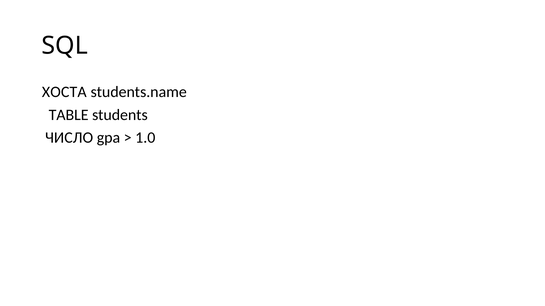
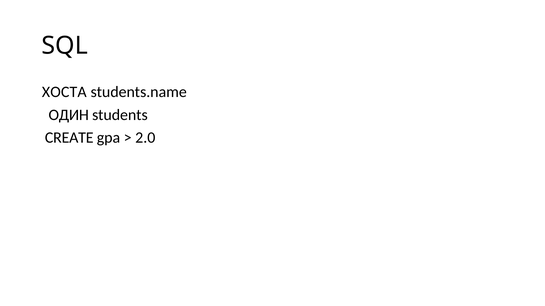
TABLE: TABLE -> ОДИН (69, 115)
ЧИСЛО: ЧИСЛО -> CREATE (69, 138)
1.0: 1.0 -> 2.0 (145, 138)
